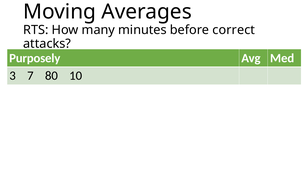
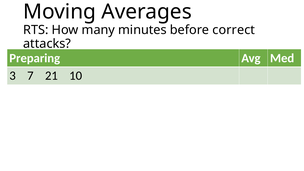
Purposely: Purposely -> Preparing (35, 58)
80: 80 -> 21 (51, 76)
